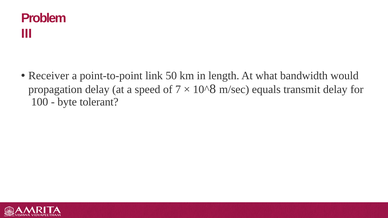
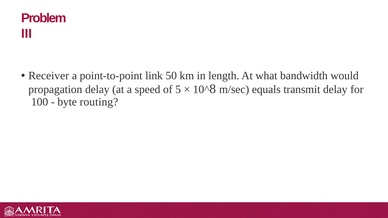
7: 7 -> 5 (178, 89)
tolerant: tolerant -> routing (99, 102)
